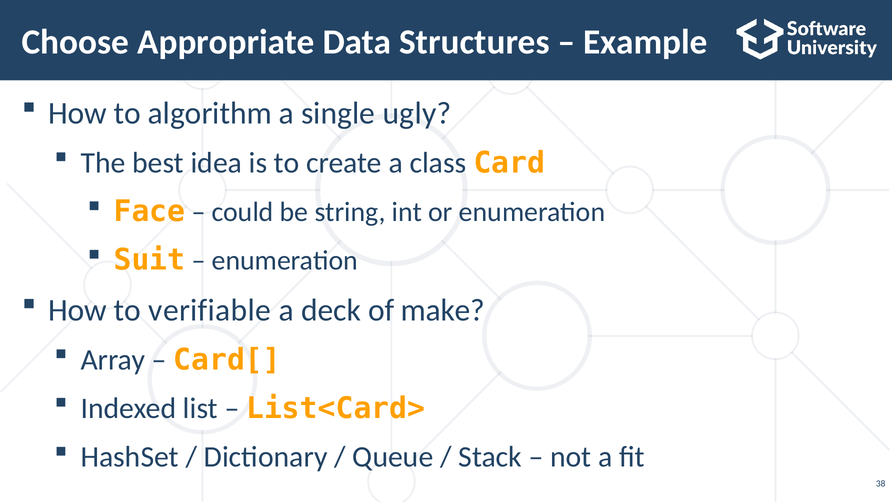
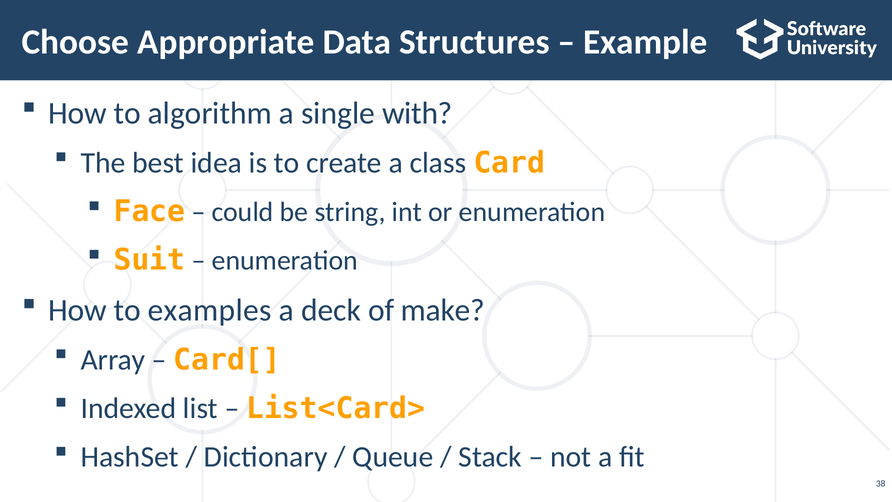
ugly: ugly -> with (417, 113)
verifiable: verifiable -> examples (210, 310)
